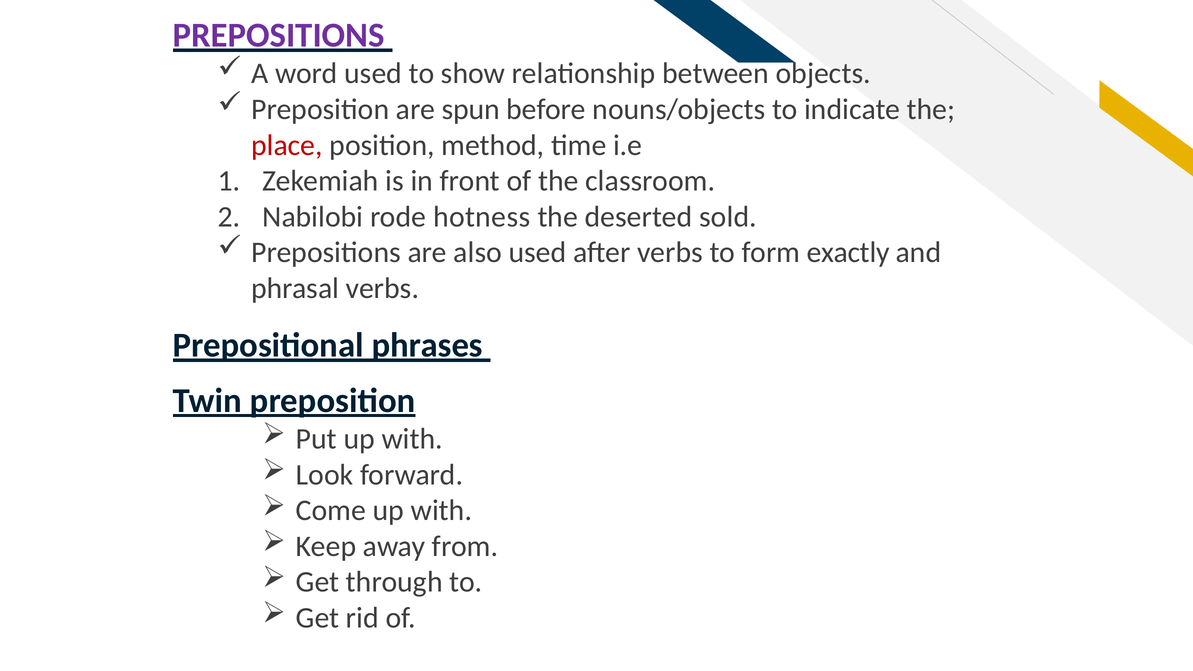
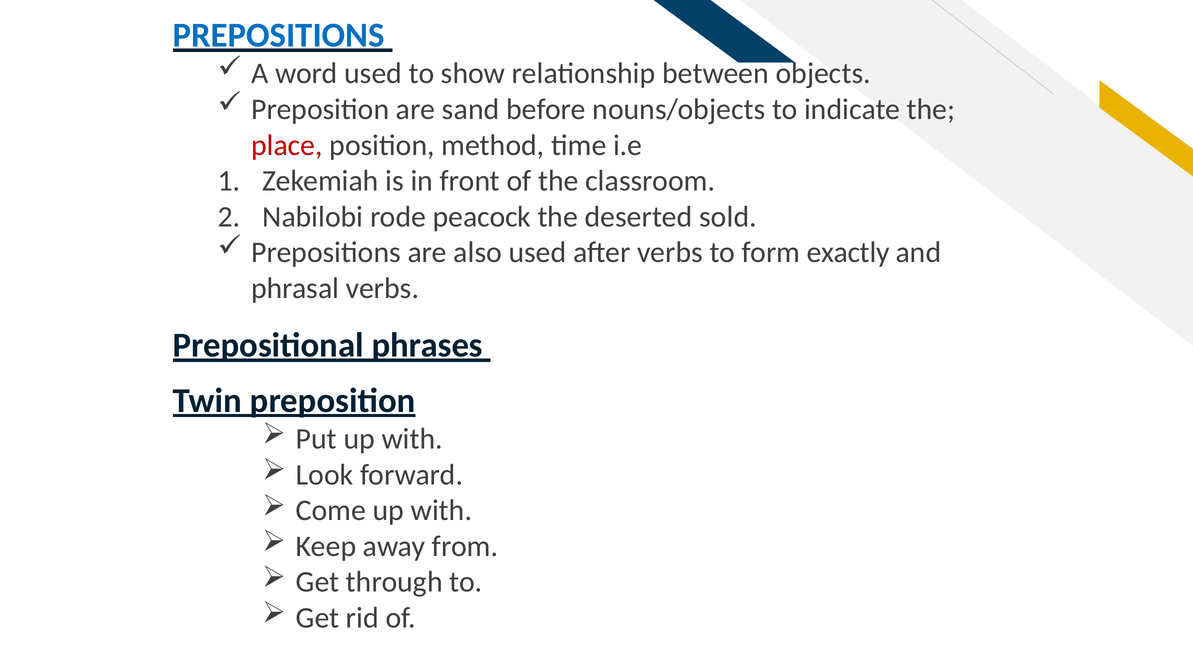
PREPOSITIONS colour: purple -> blue (279, 35)
spun: spun -> sand (471, 109)
hotness: hotness -> peacock (482, 217)
